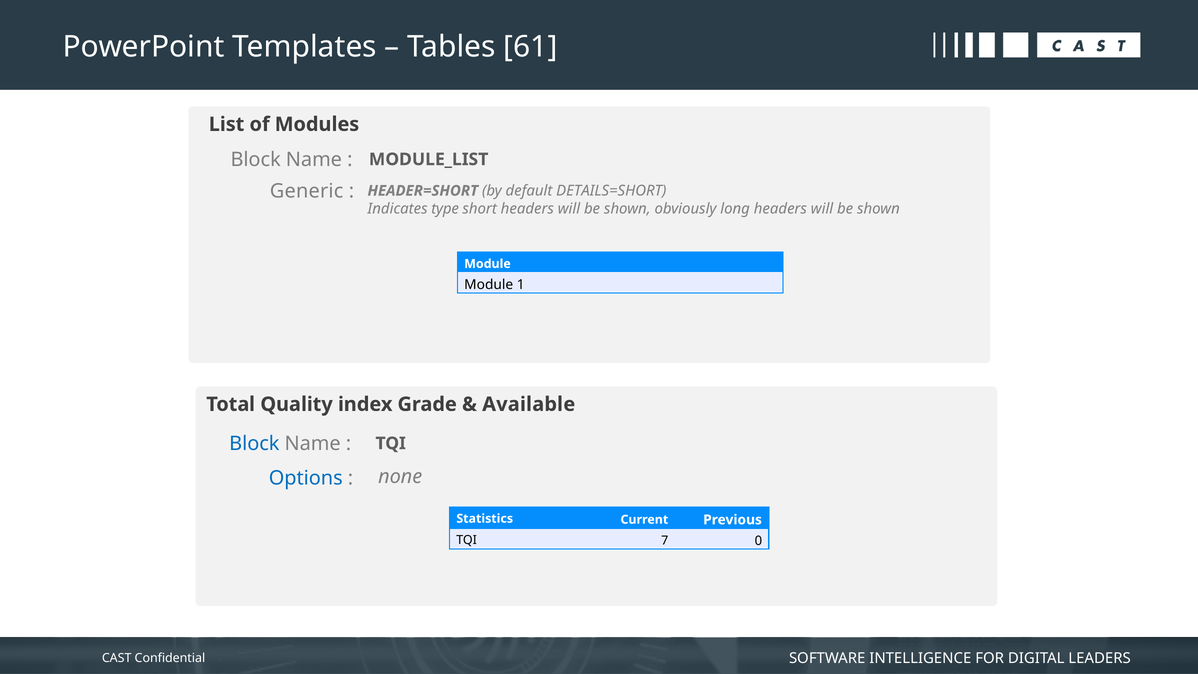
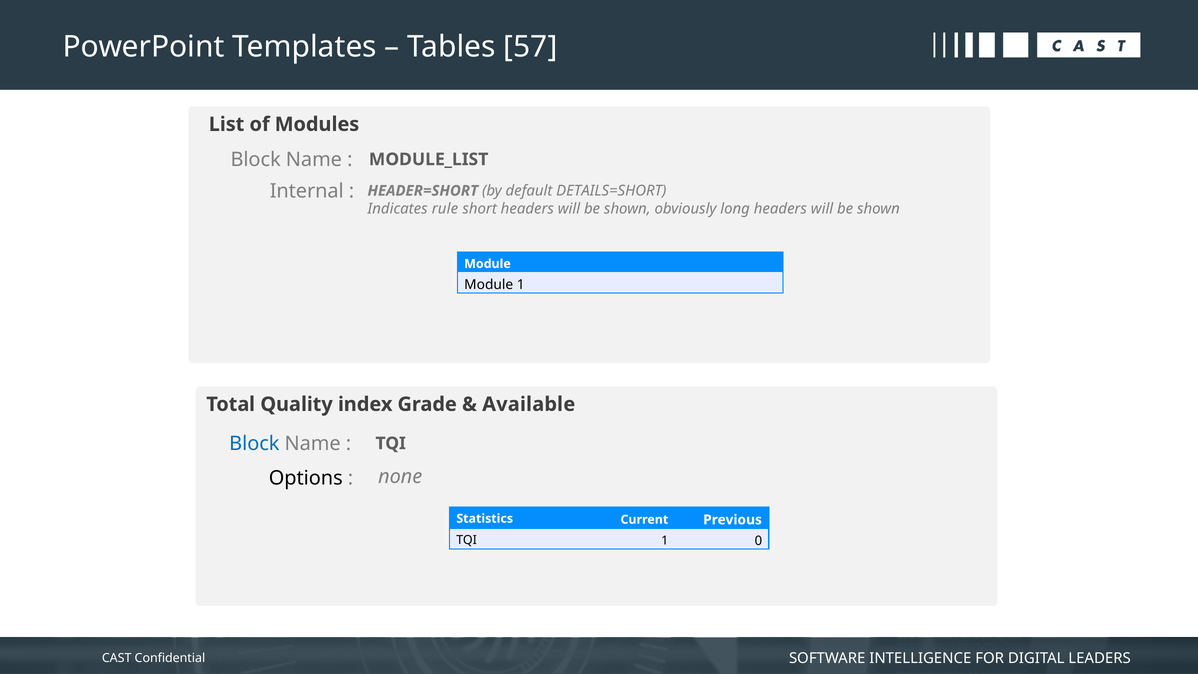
61: 61 -> 57 (530, 47)
Generic: Generic -> Internal (307, 191)
type: type -> rule (445, 209)
Options colour: blue -> black (306, 478)
TQI 7: 7 -> 1 (665, 540)
